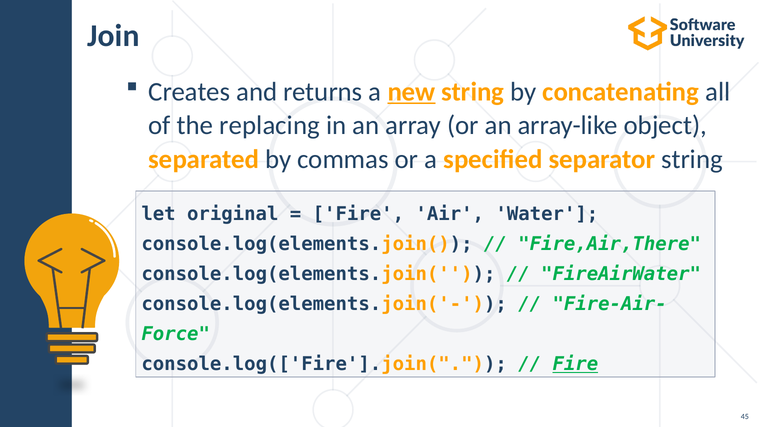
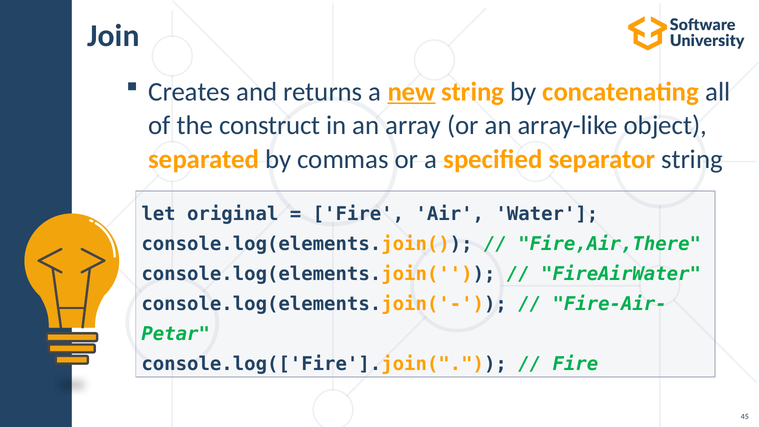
replacing: replacing -> construct (270, 125)
Force: Force -> Petar (176, 334)
Fire underline: present -> none (575, 364)
